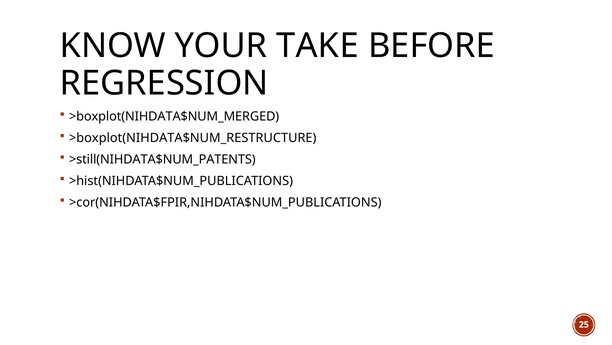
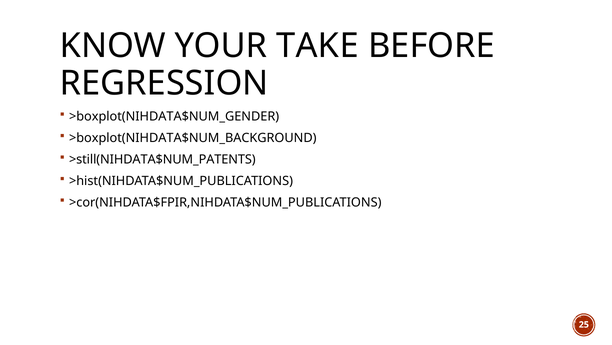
>boxplot(NIHDATA$NUM_MERGED: >boxplot(NIHDATA$NUM_MERGED -> >boxplot(NIHDATA$NUM_GENDER (174, 116)
>boxplot(NIHDATA$NUM_RESTRUCTURE: >boxplot(NIHDATA$NUM_RESTRUCTURE -> >boxplot(NIHDATA$NUM_BACKGROUND (193, 138)
